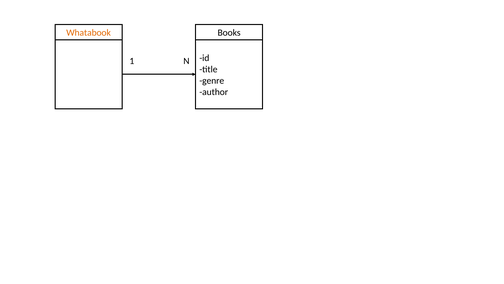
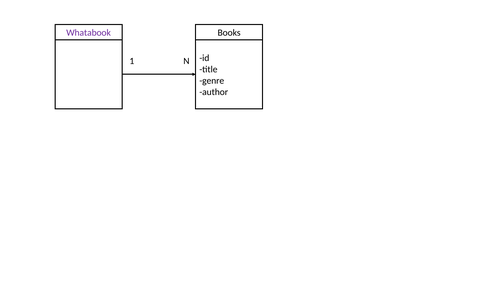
Whatabook colour: orange -> purple (89, 33)
